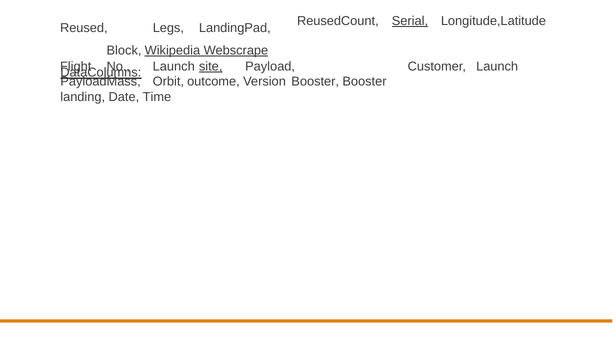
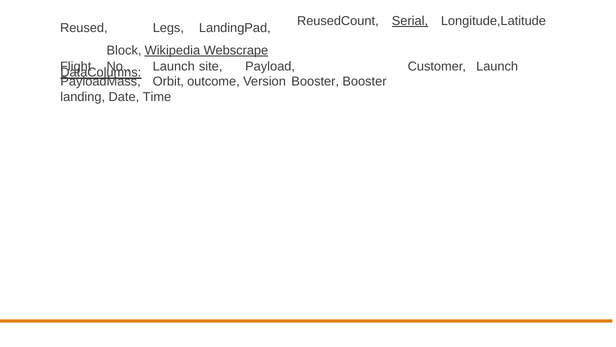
site underline: present -> none (211, 66)
